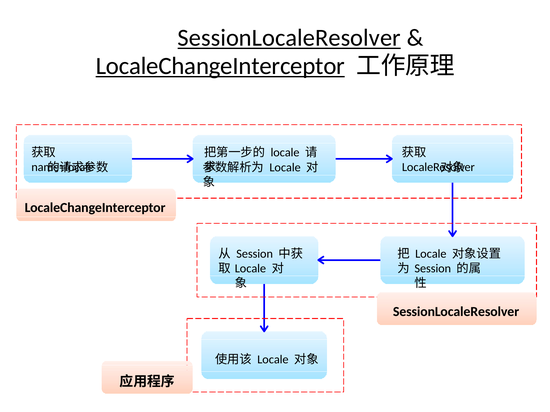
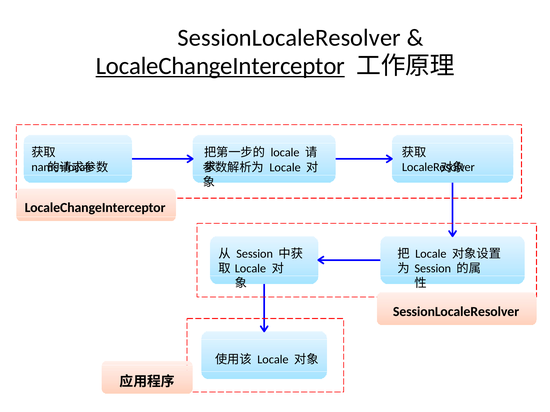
SessionLocaleResolver underline: present -> none (289, 38)
